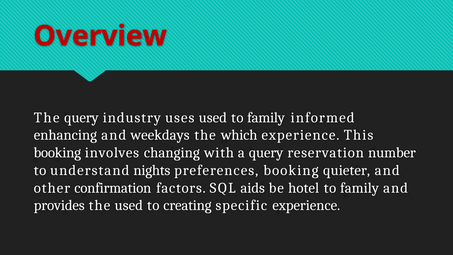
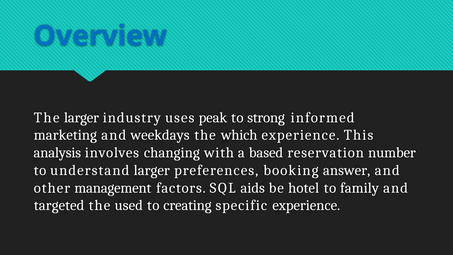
Overview colour: red -> blue (100, 36)
The query: query -> larger (81, 117)
uses used: used -> peak (213, 117)
family: family -> strong (266, 117)
enhancing: enhancing -> marketing (65, 135)
booking: booking -> analysis (57, 153)
a query: query -> based (266, 153)
understand nights: nights -> larger (152, 170)
quieter: quieter -> answer (347, 170)
confirmation: confirmation -> management (113, 188)
provides: provides -> targeted (59, 205)
